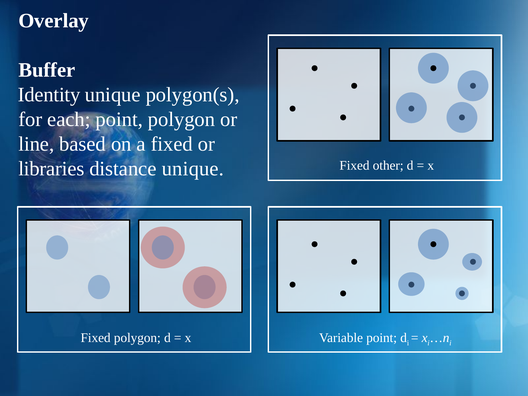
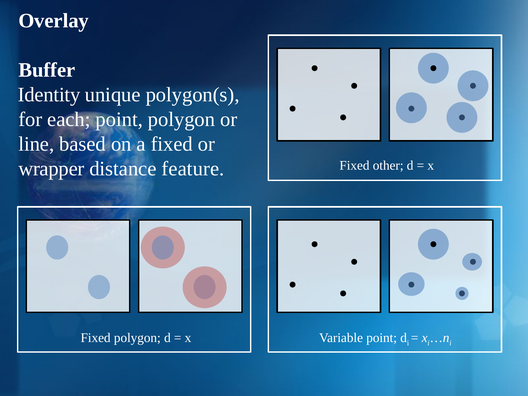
libraries: libraries -> wrapper (51, 169)
distance unique: unique -> feature (193, 169)
